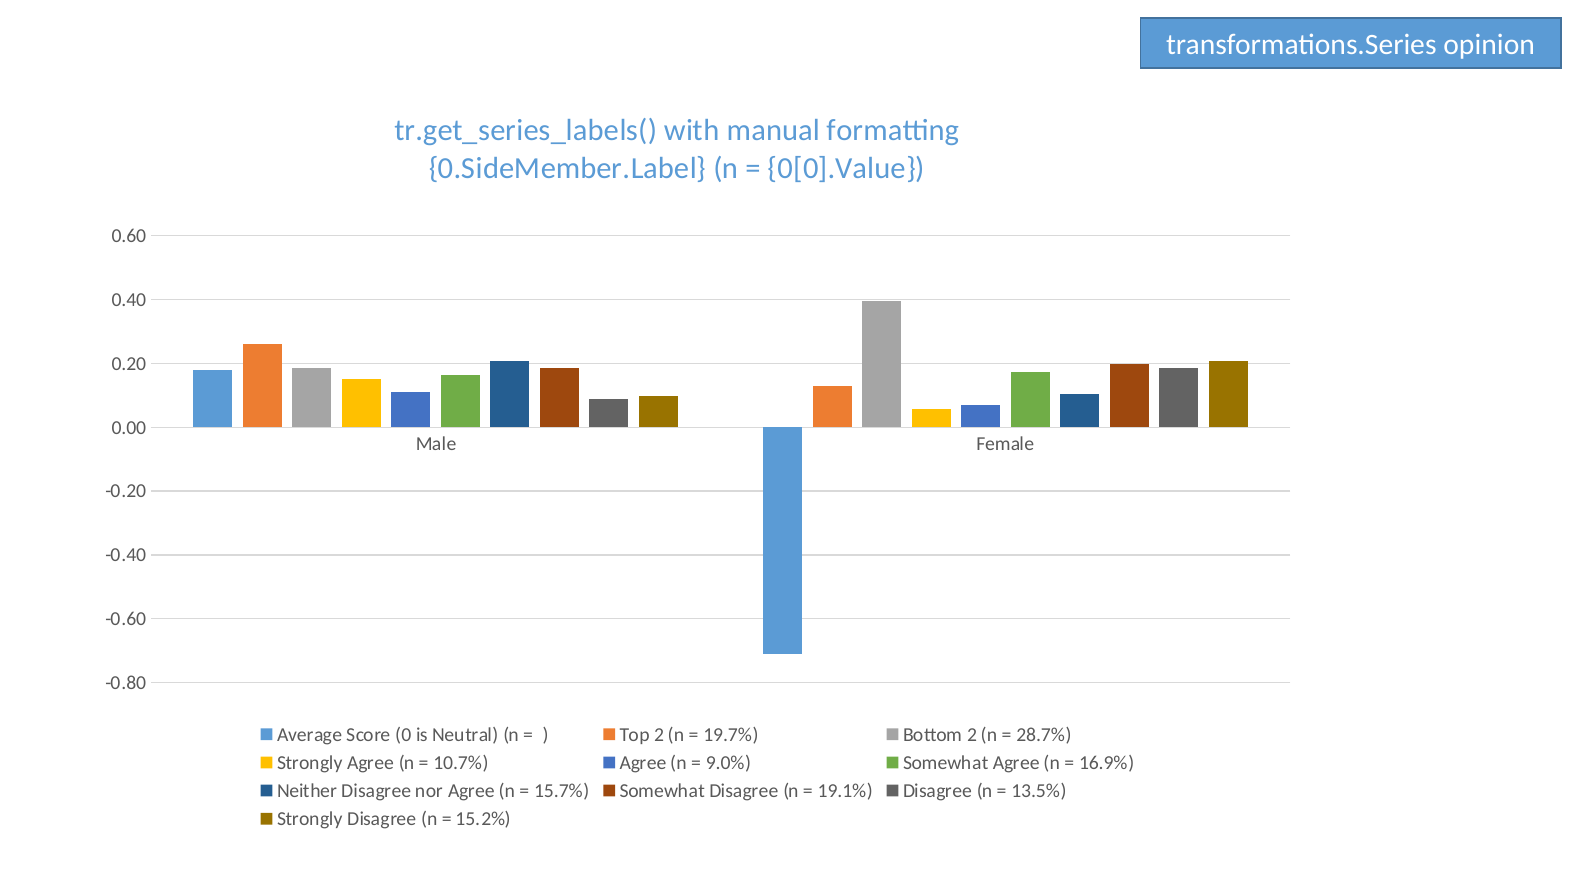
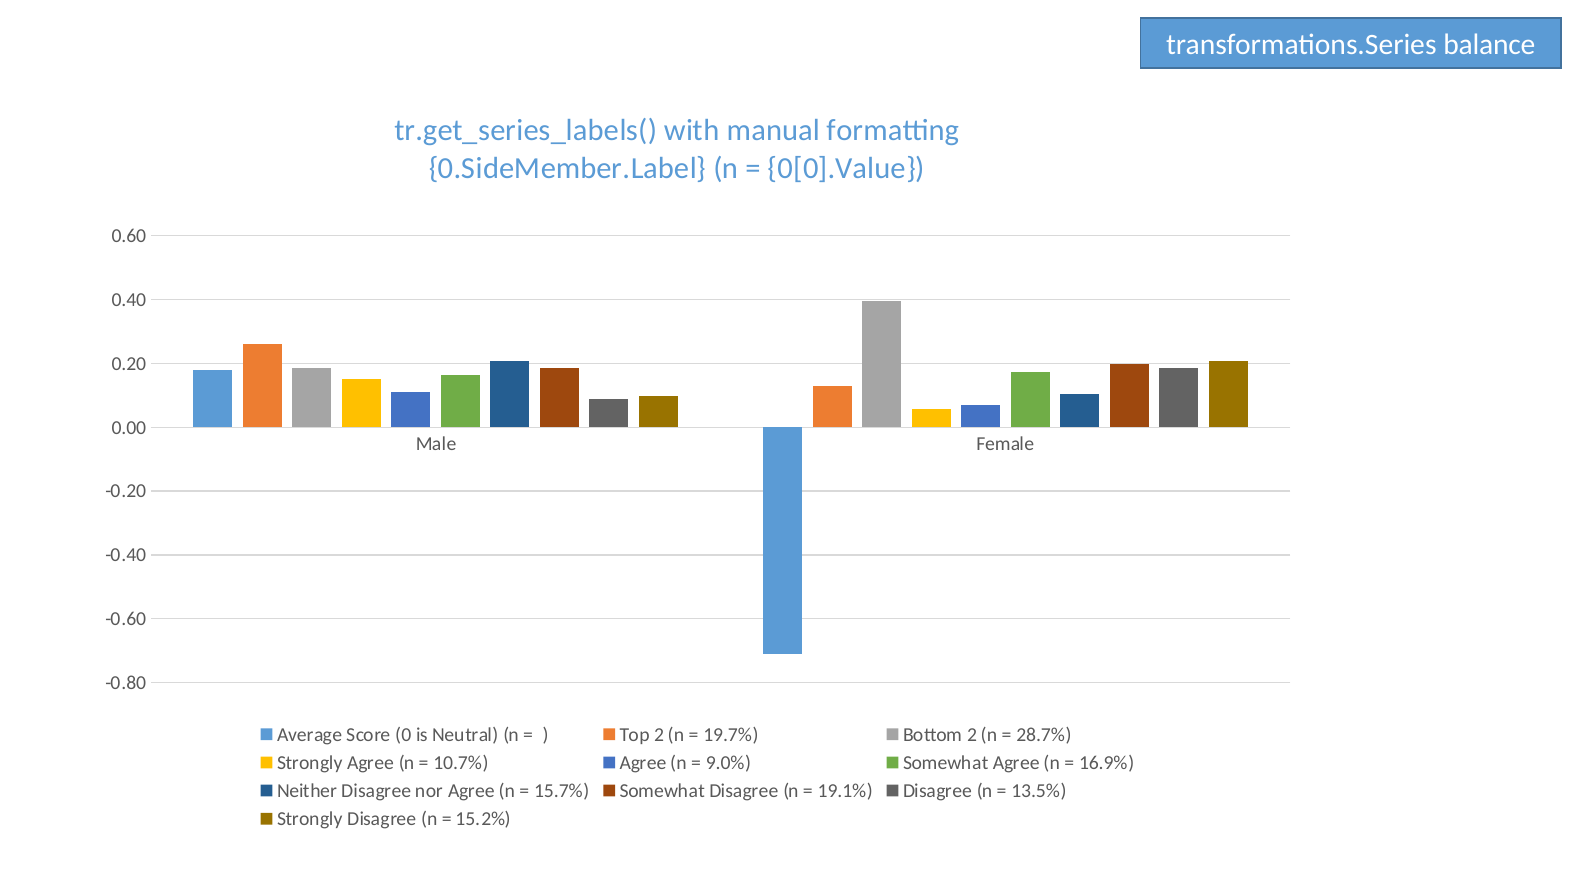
opinion: opinion -> balance (1489, 45)
